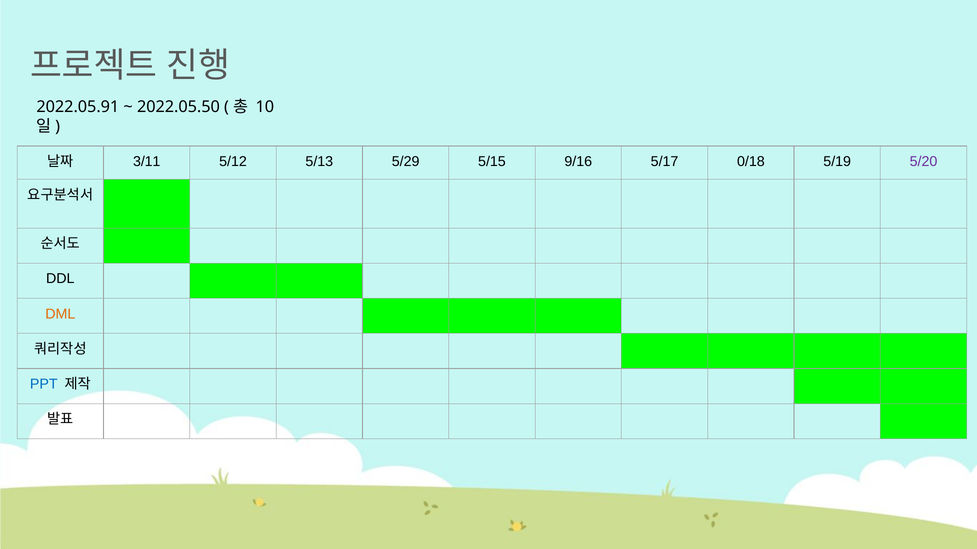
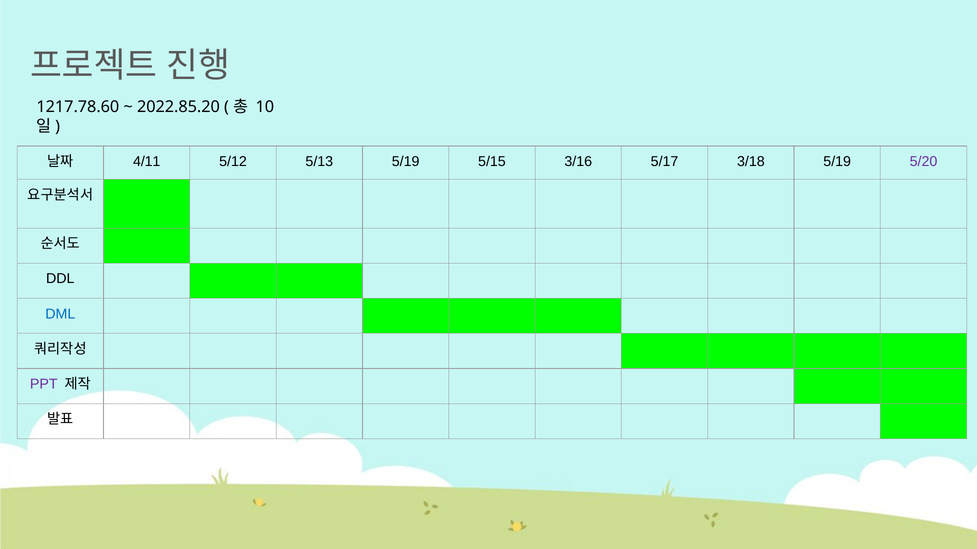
2022.05.91: 2022.05.91 -> 1217.78.60 (78, 107)
2022.05.50: 2022.05.50 -> 2022.85.20 (178, 107)
3/11: 3/11 -> 4/11 (147, 162)
5/13 5/29: 5/29 -> 5/19 (406, 162)
9/16: 9/16 -> 3/16 (578, 162)
0/18: 0/18 -> 3/18 (751, 162)
DML colour: orange -> blue (60, 314)
PPT colour: blue -> purple (44, 384)
